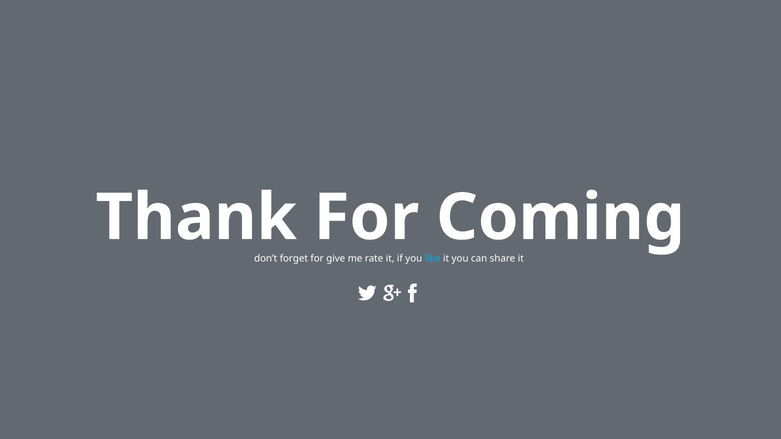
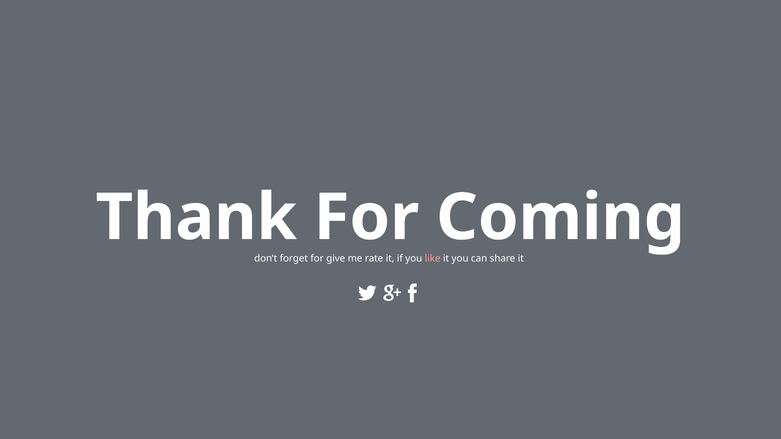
like colour: light blue -> pink (433, 259)
